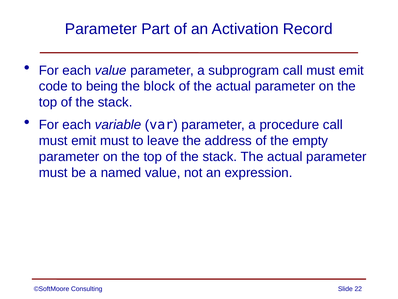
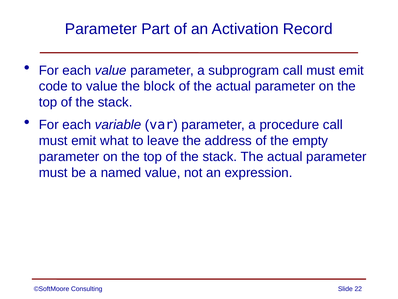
to being: being -> value (102, 86)
emit must: must -> what (114, 141)
